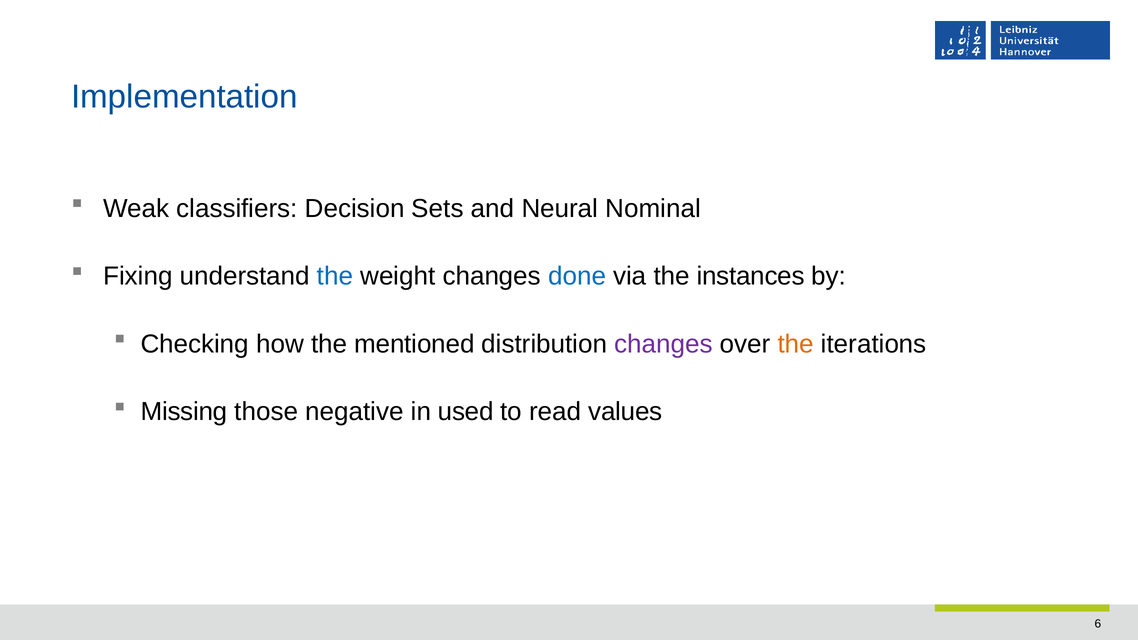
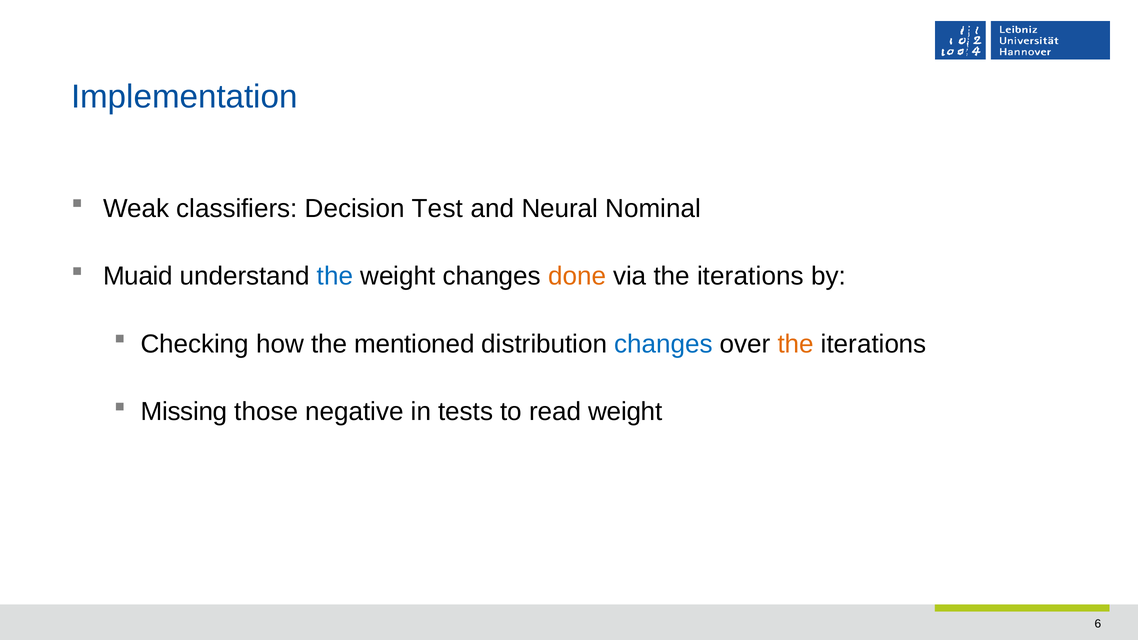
Sets: Sets -> Test (437, 208)
Fixing: Fixing -> Muaid (138, 276)
done colour: blue -> orange (577, 276)
via the instances: instances -> iterations (750, 276)
changes colour: purple -> blue (664, 344)
used: used -> tests (466, 412)
read values: values -> weight (625, 412)
